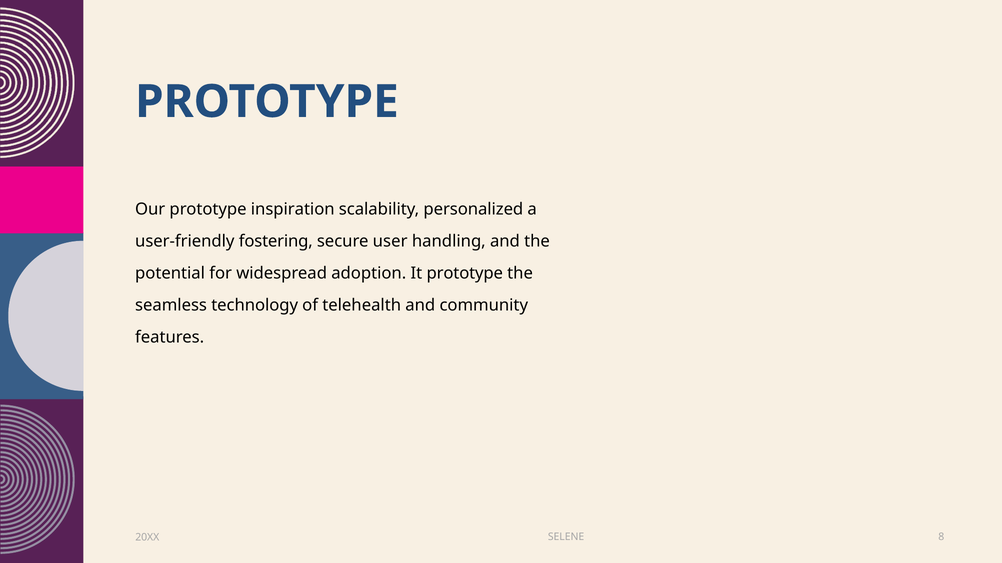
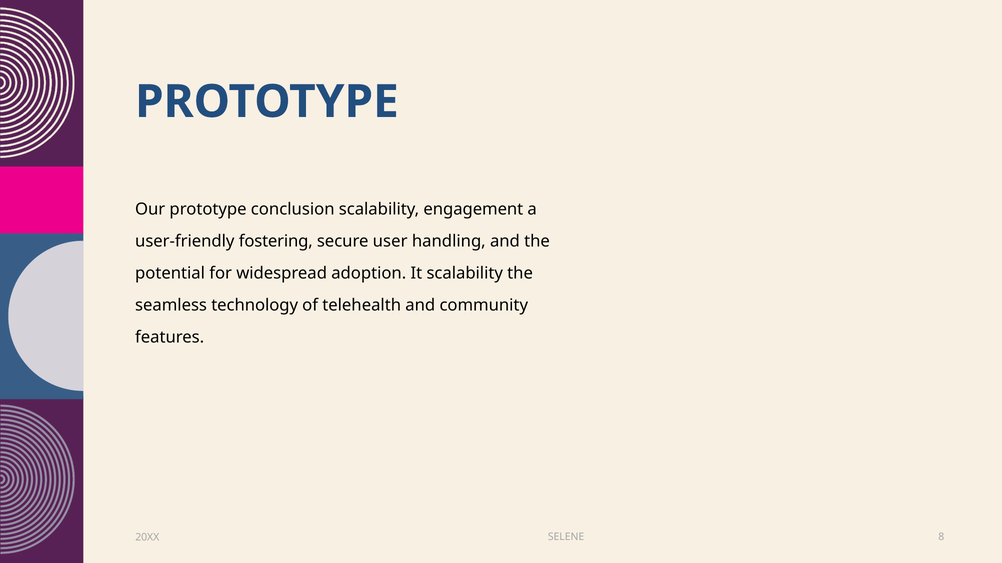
inspiration: inspiration -> conclusion (293, 210)
personalized: personalized -> engagement (473, 210)
It prototype: prototype -> scalability (465, 274)
